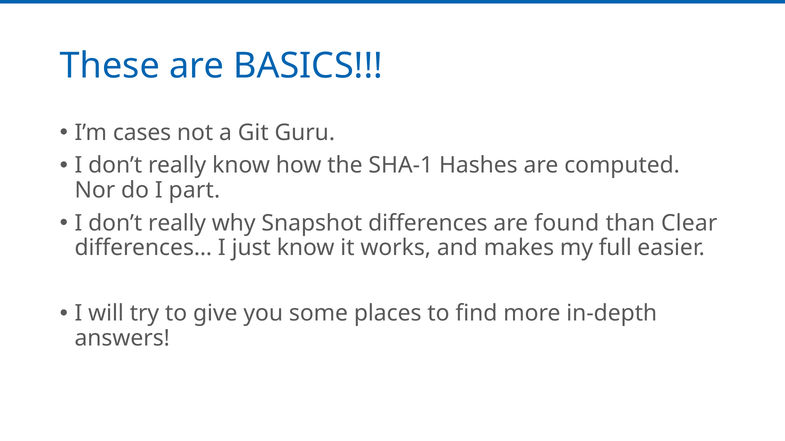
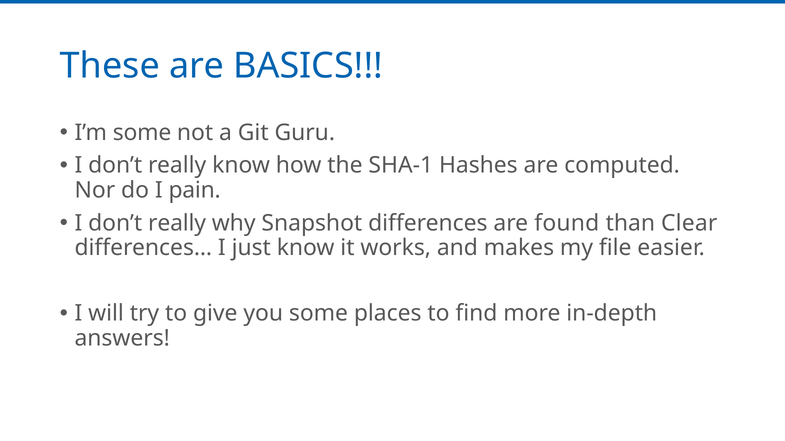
I’m cases: cases -> some (142, 133)
part: part -> pain (195, 190)
full: full -> file (615, 248)
